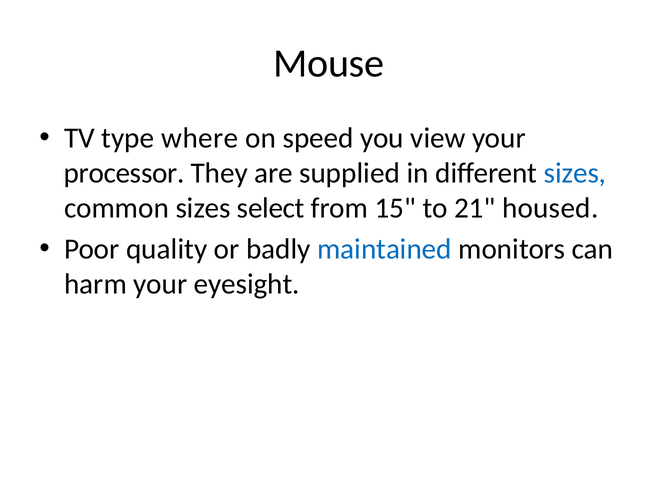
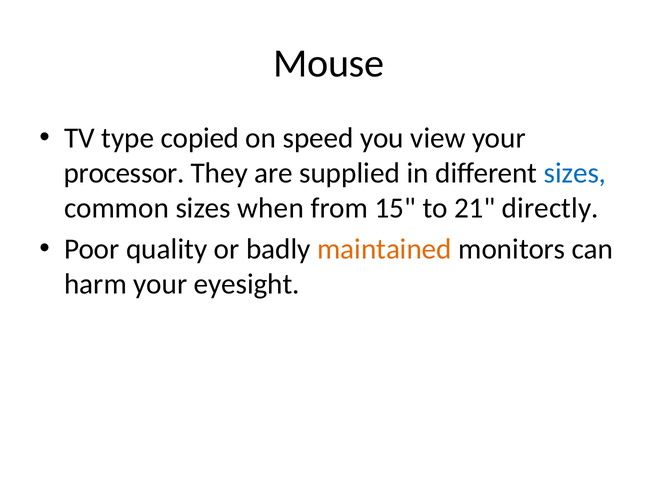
where: where -> copied (200, 138)
select: select -> when (271, 208)
housed: housed -> directly (550, 208)
maintained colour: blue -> orange (384, 249)
